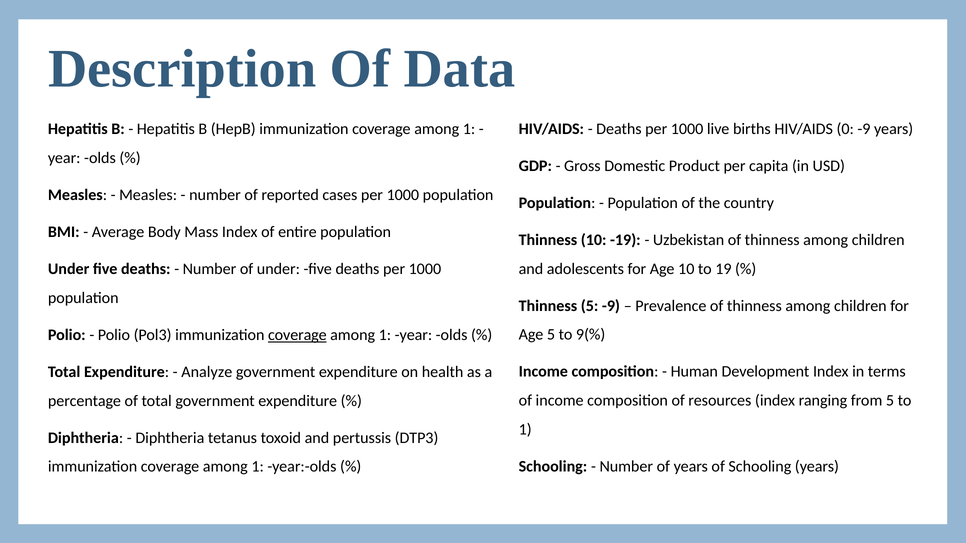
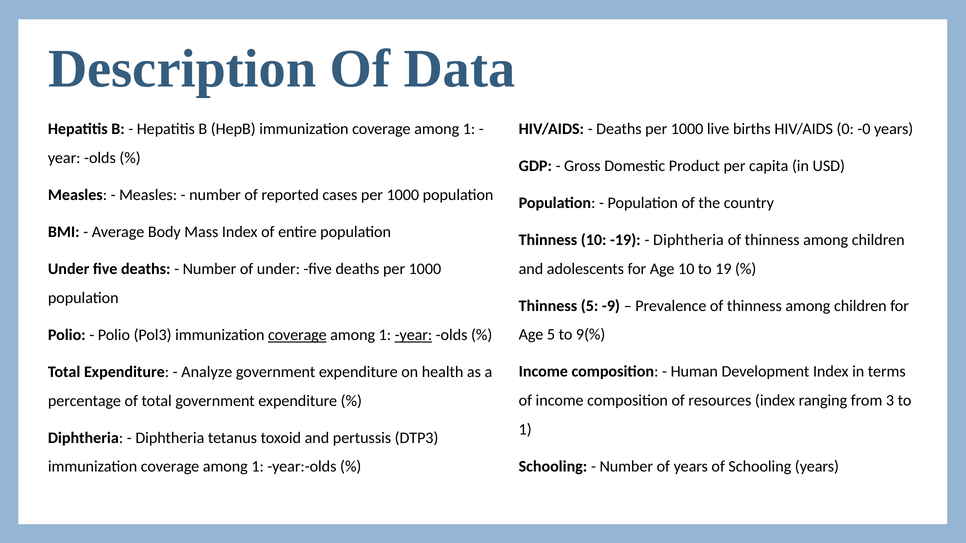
0 -9: -9 -> -0 (864, 129)
Uzbekistan: Uzbekistan -> Diphtheria (688, 240)
year underline: none -> present (413, 335)
from 5: 5 -> 3 (890, 401)
